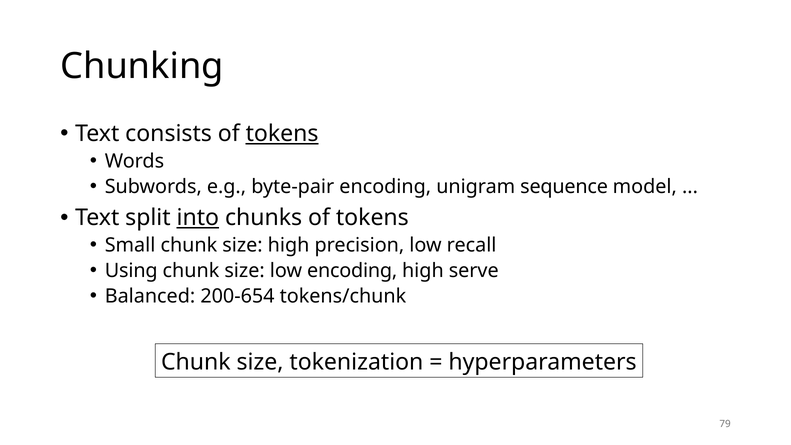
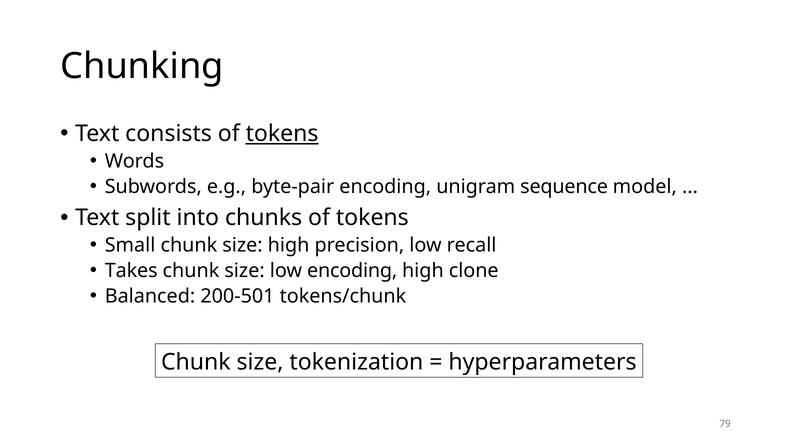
into underline: present -> none (198, 218)
Using: Using -> Takes (131, 271)
serve: serve -> clone (474, 271)
200-654: 200-654 -> 200-501 (237, 296)
